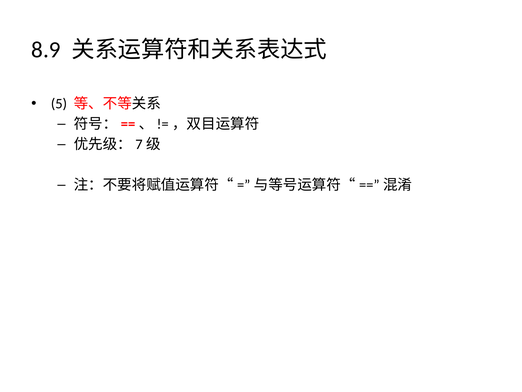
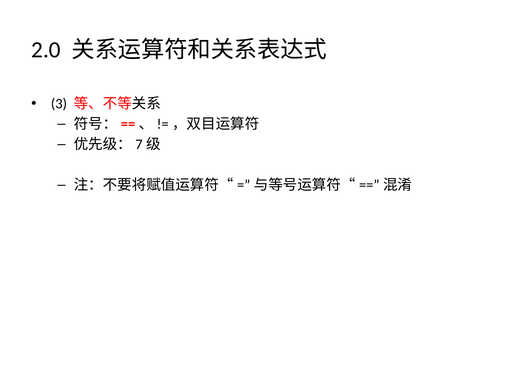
8.9: 8.9 -> 2.0 (46, 50)
5: 5 -> 3 (59, 104)
